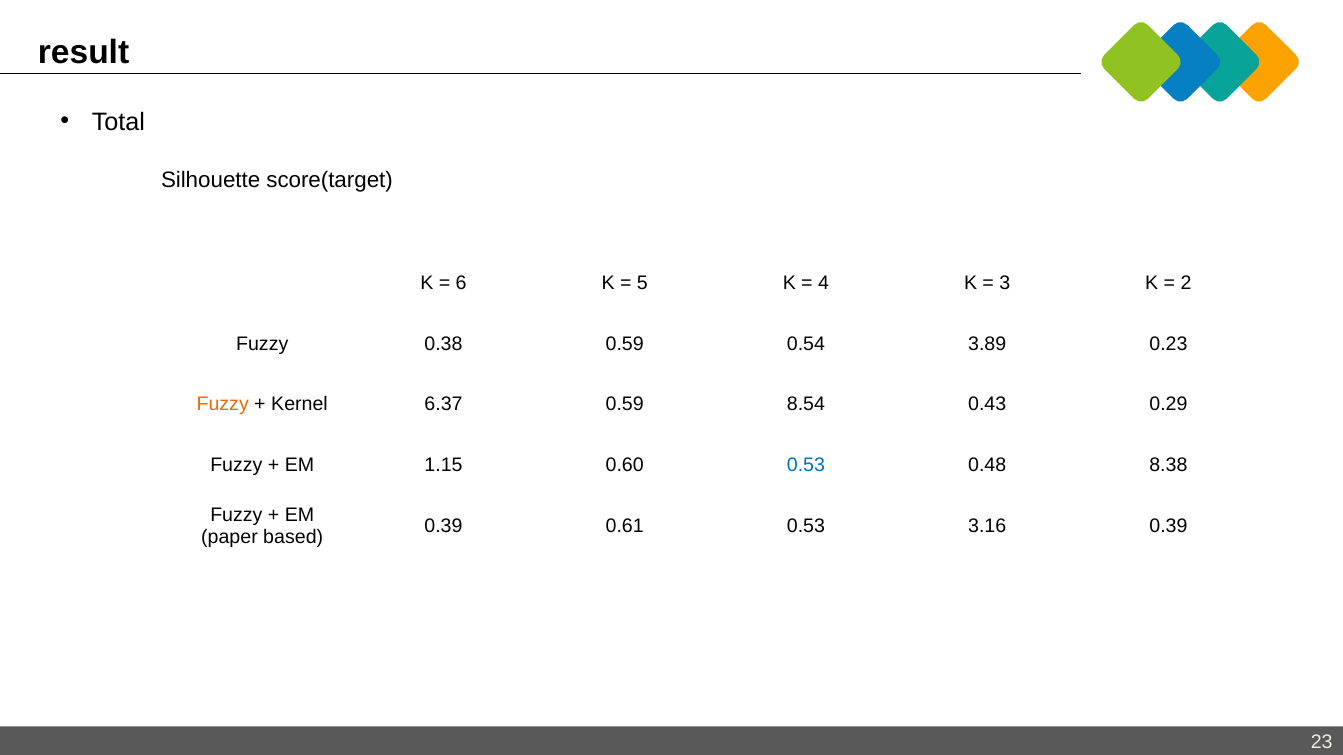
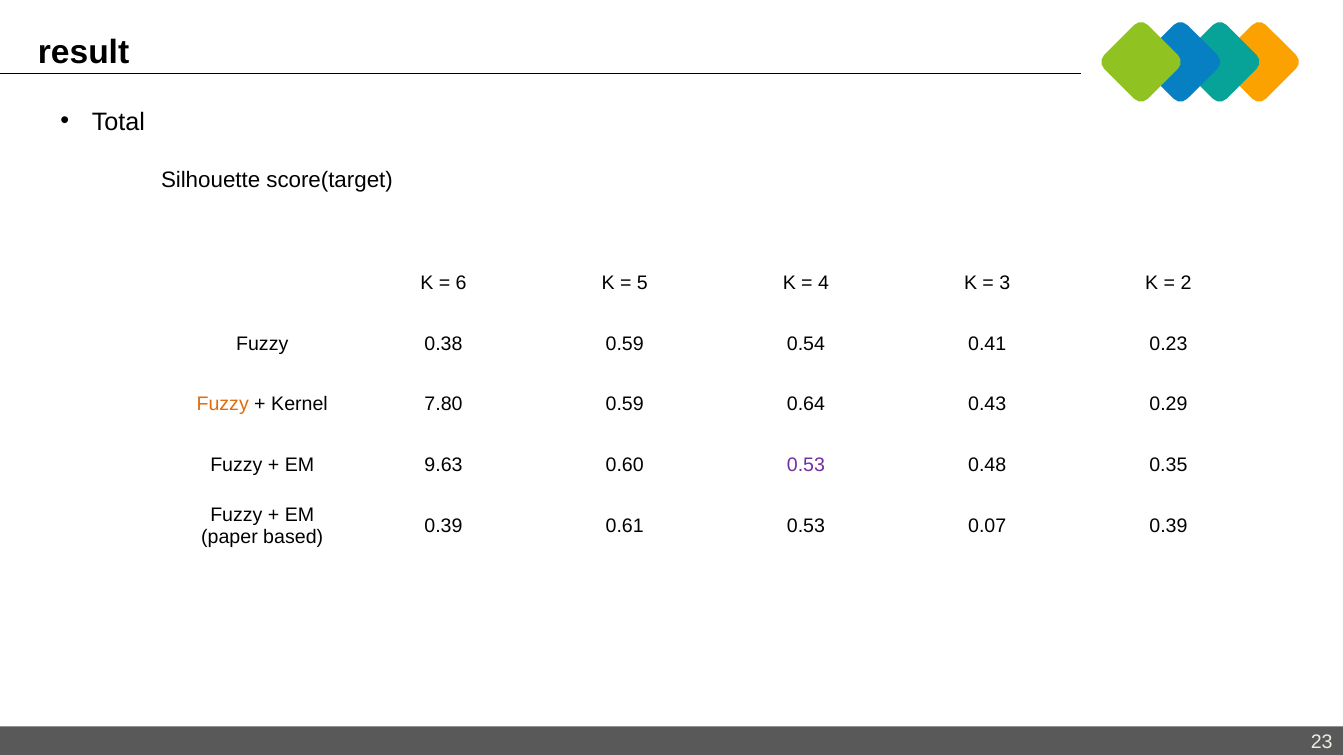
3.89: 3.89 -> 0.41 (987, 344)
6.37: 6.37 -> 7.80 (444, 405)
8.54: 8.54 -> 0.64 (806, 405)
1.15: 1.15 -> 9.63 (444, 465)
0.53 colour: blue -> purple (806, 465)
8.38: 8.38 -> 0.35 (1168, 465)
3.16: 3.16 -> 0.07 (987, 526)
